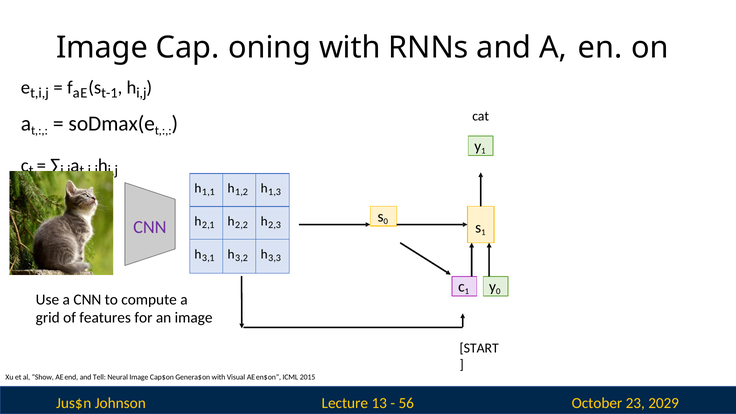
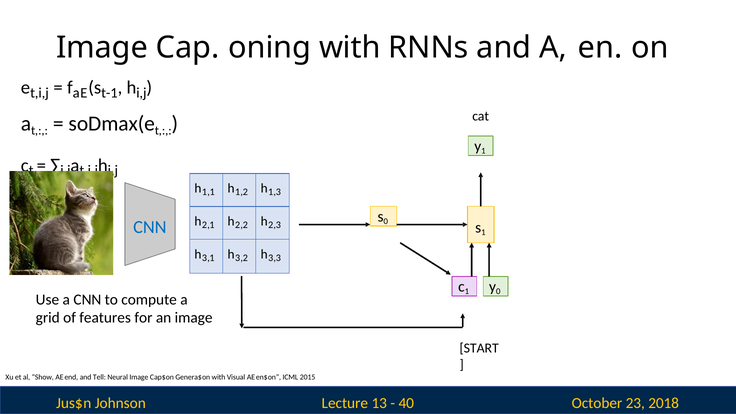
CNN colour: purple -> blue (150, 227)
2029: 2029 -> 2018 (664, 403)
56: 56 -> 40 (406, 403)
